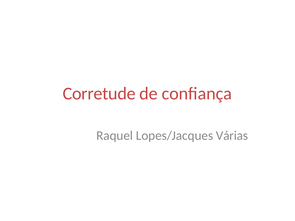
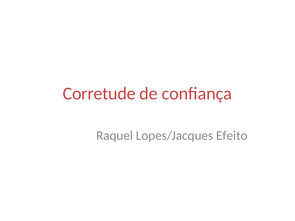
Várias: Várias -> Efeito (232, 136)
